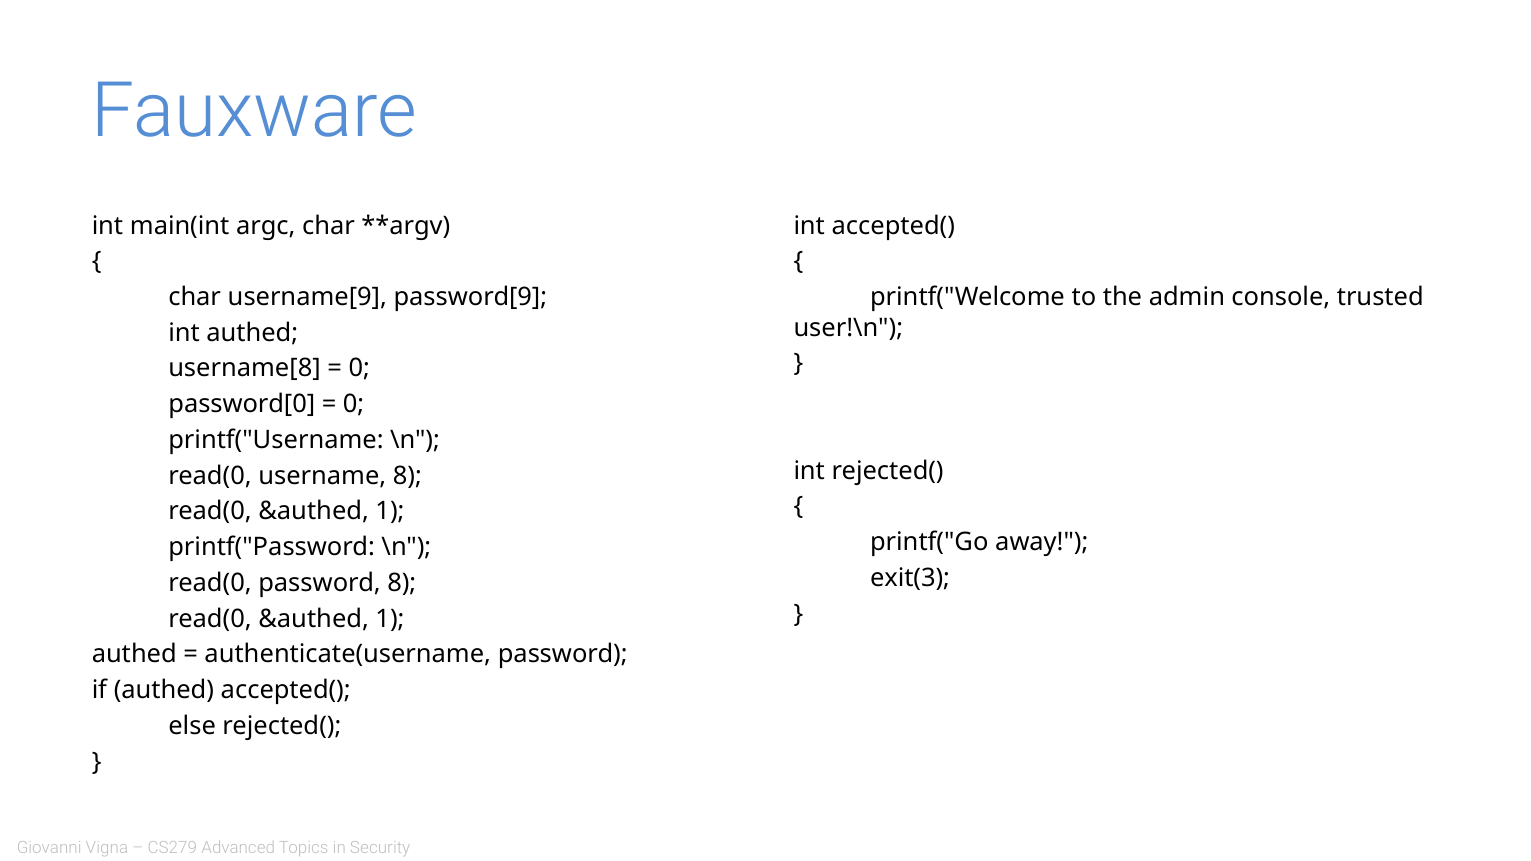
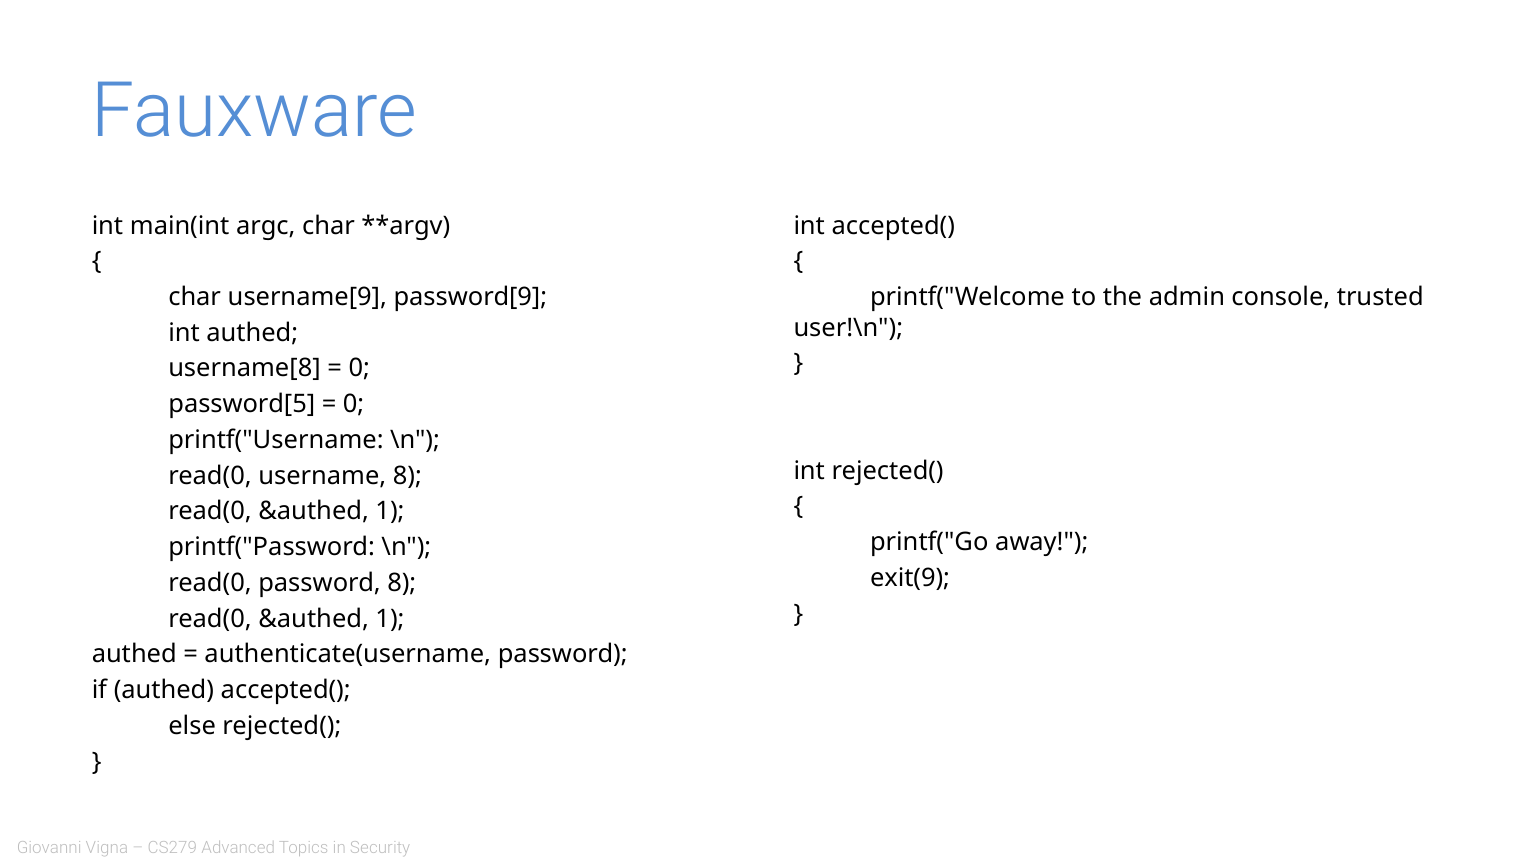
password[0: password[0 -> password[5 (242, 404)
exit(3: exit(3 -> exit(9 (910, 578)
